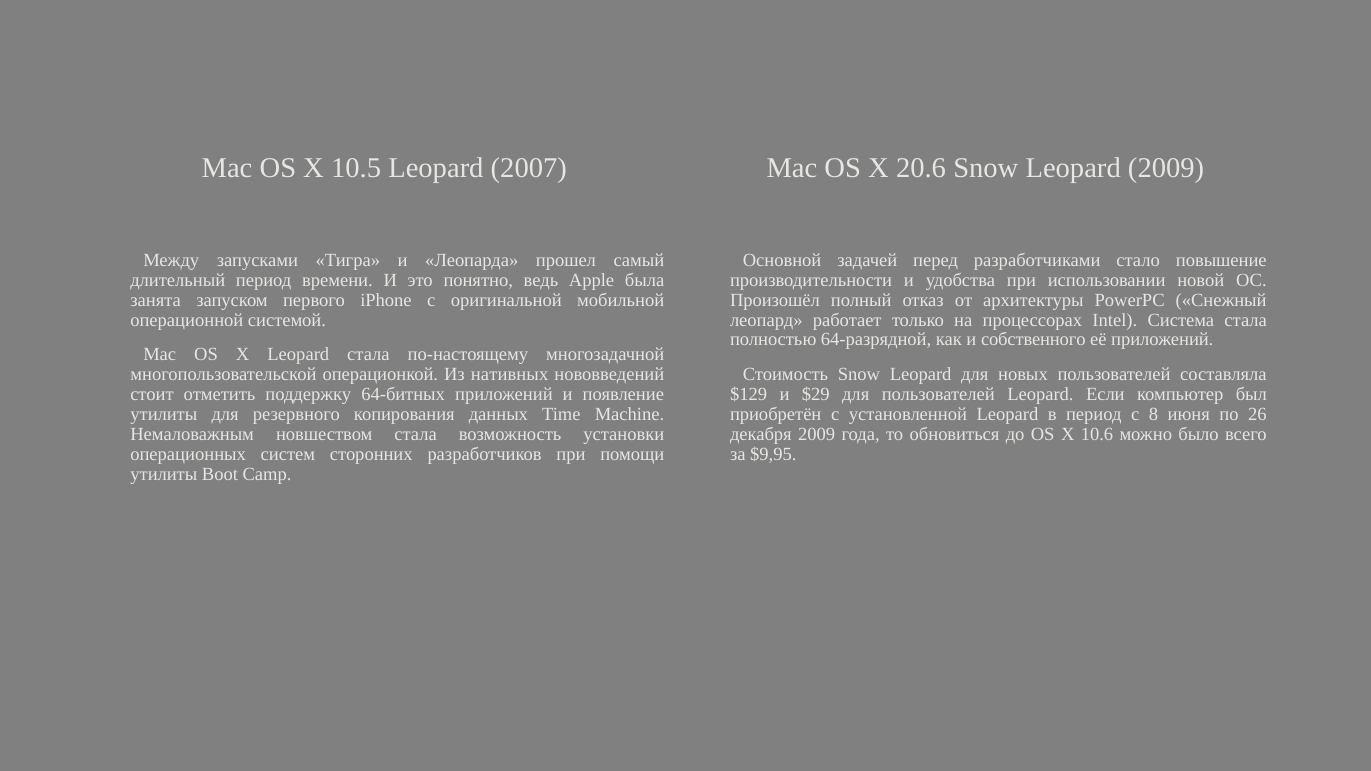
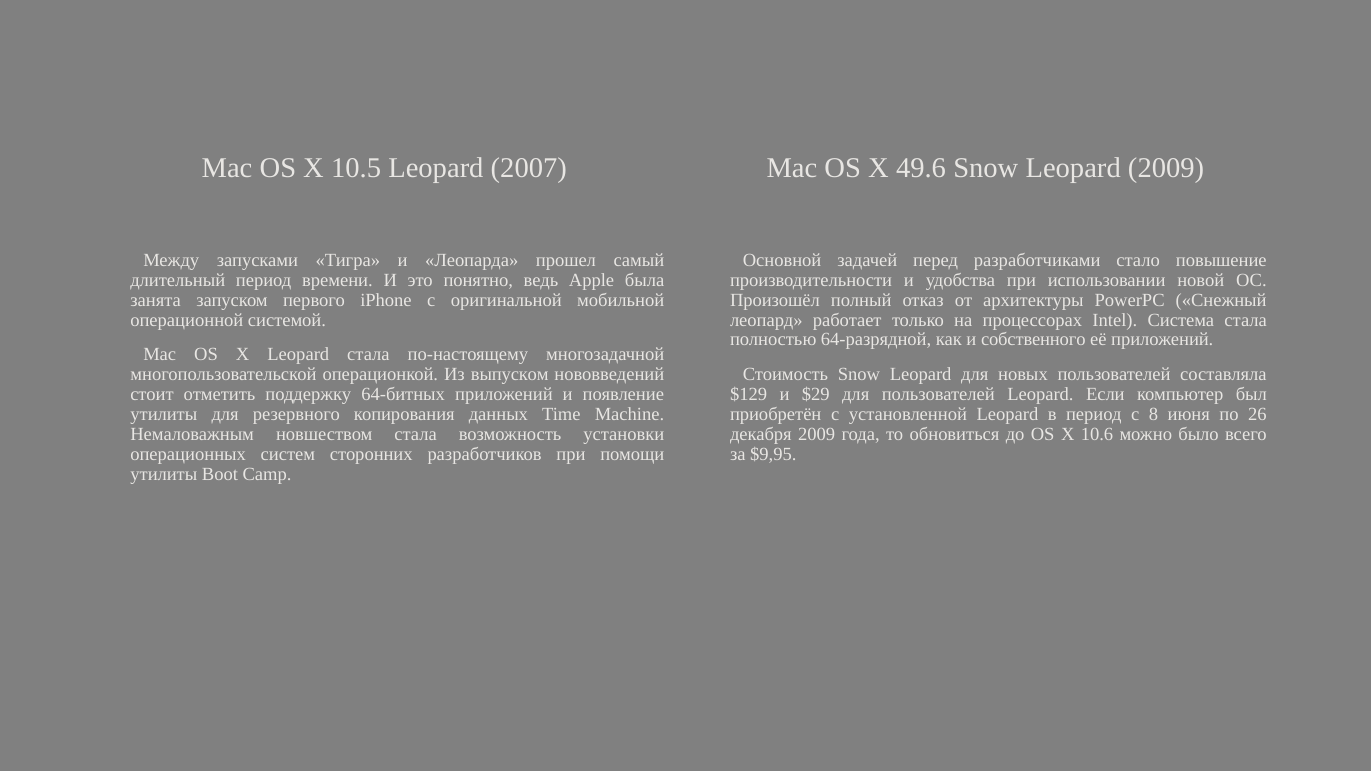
20.6: 20.6 -> 49.6 (921, 168)
нативных: нативных -> выпуском (510, 374)
